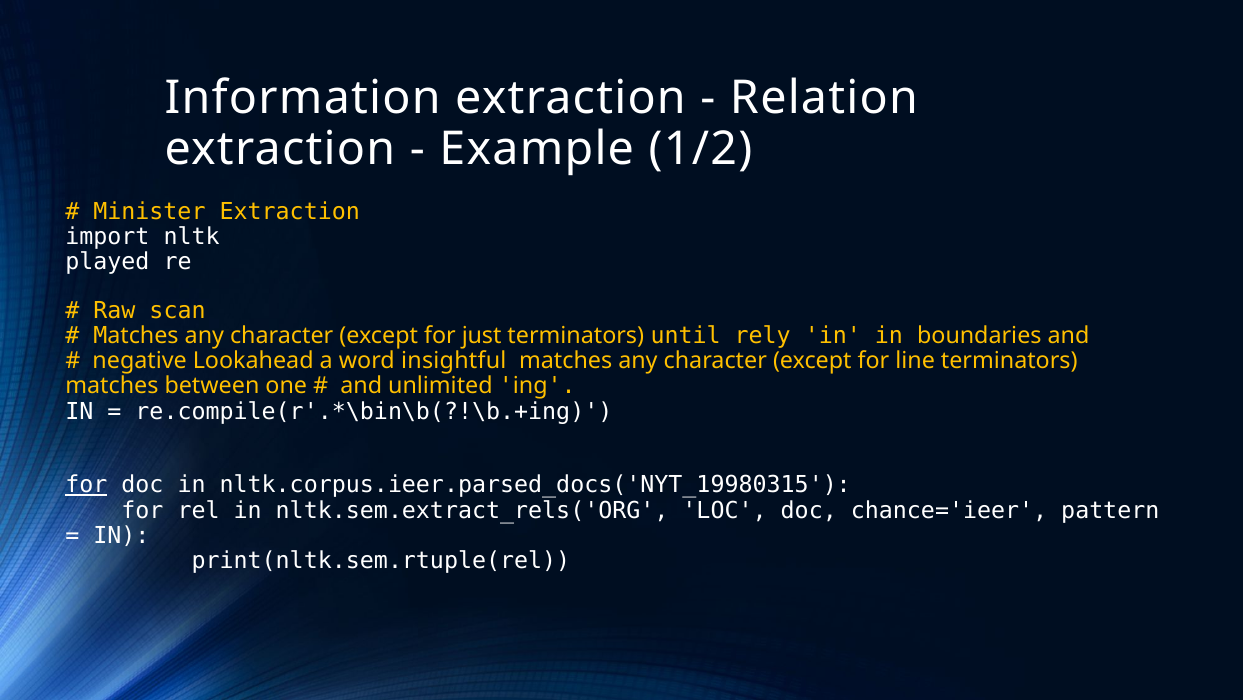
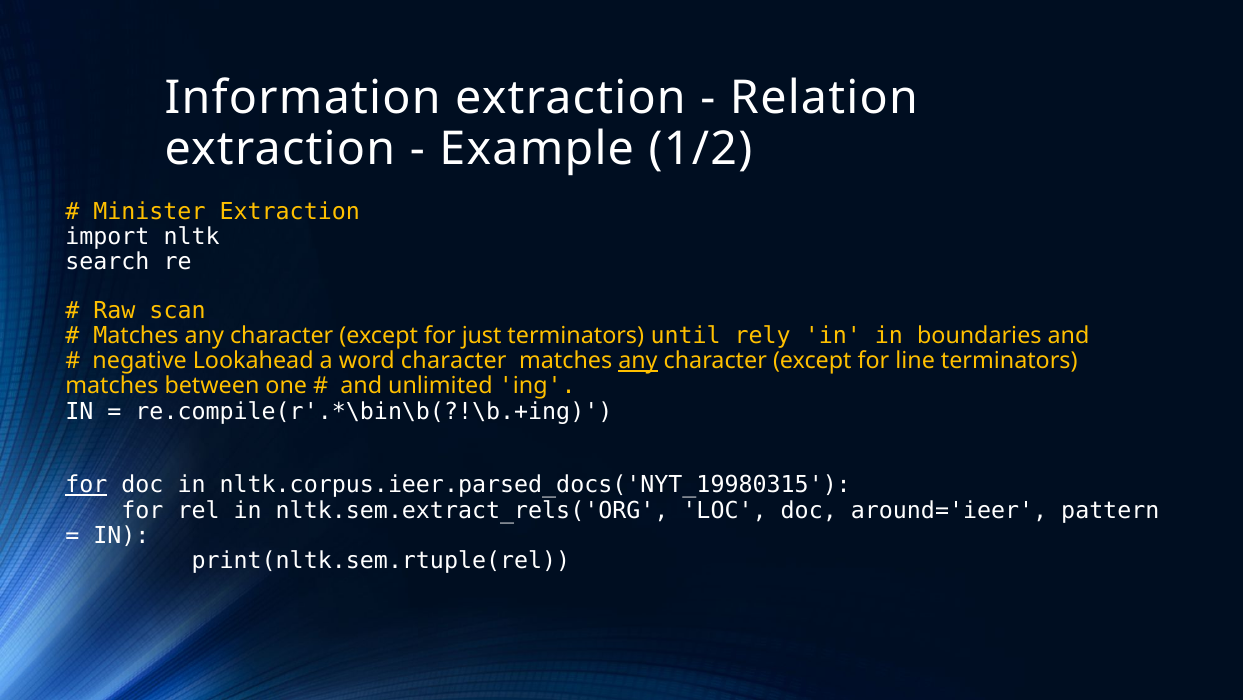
played: played -> search (107, 262)
word insightful: insightful -> character (454, 361)
any underline: none -> present (638, 361)
chance='ieer: chance='ieer -> around='ieer (949, 510)
